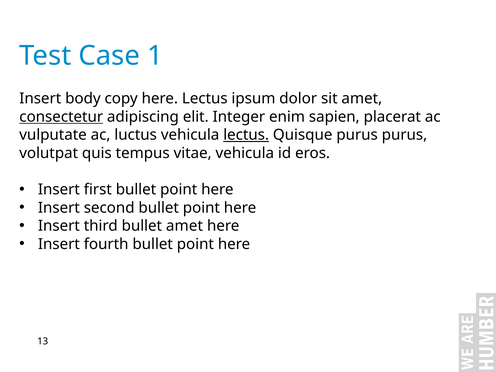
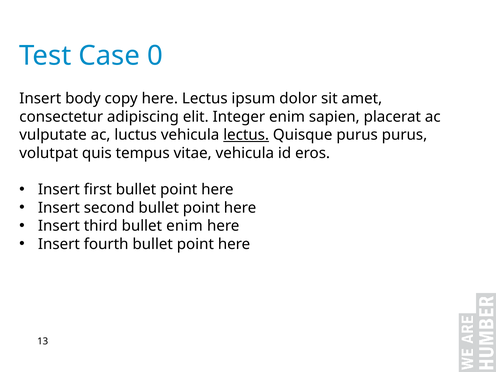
1: 1 -> 0 (155, 56)
consectetur underline: present -> none (61, 117)
bullet amet: amet -> enim (184, 226)
